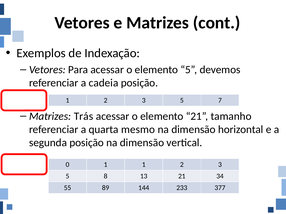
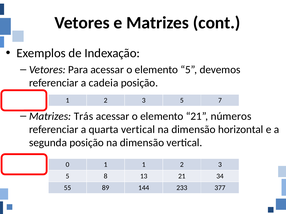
tamanho: tamanho -> números (231, 116)
quarta mesmo: mesmo -> vertical (138, 130)
